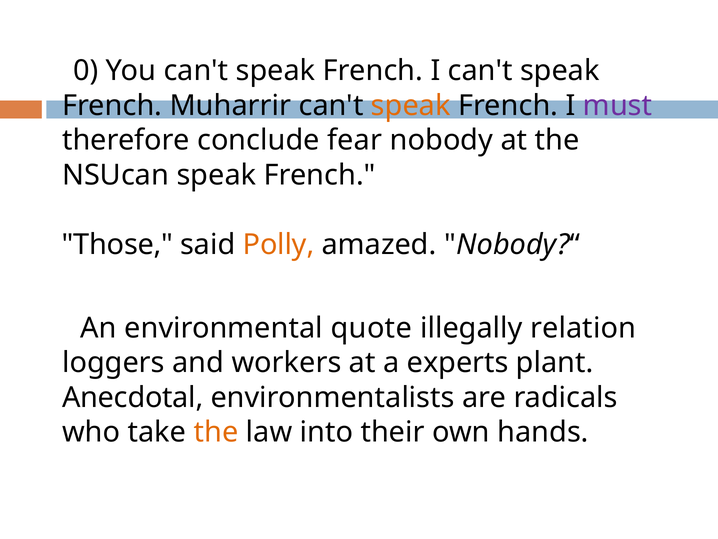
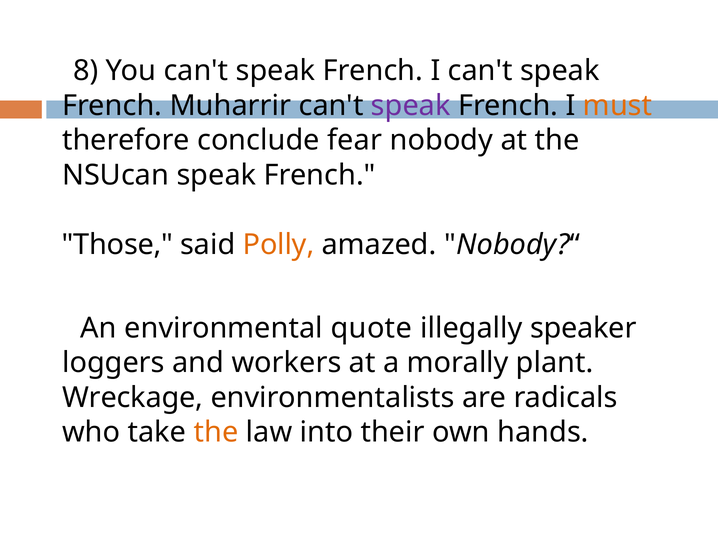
0: 0 -> 8 (86, 71)
speak colour: orange -> purple (411, 106)
must colour: purple -> orange (618, 106)
relation: relation -> speaker (583, 328)
experts: experts -> morally (458, 362)
Anecdotal: Anecdotal -> Wreckage (133, 397)
